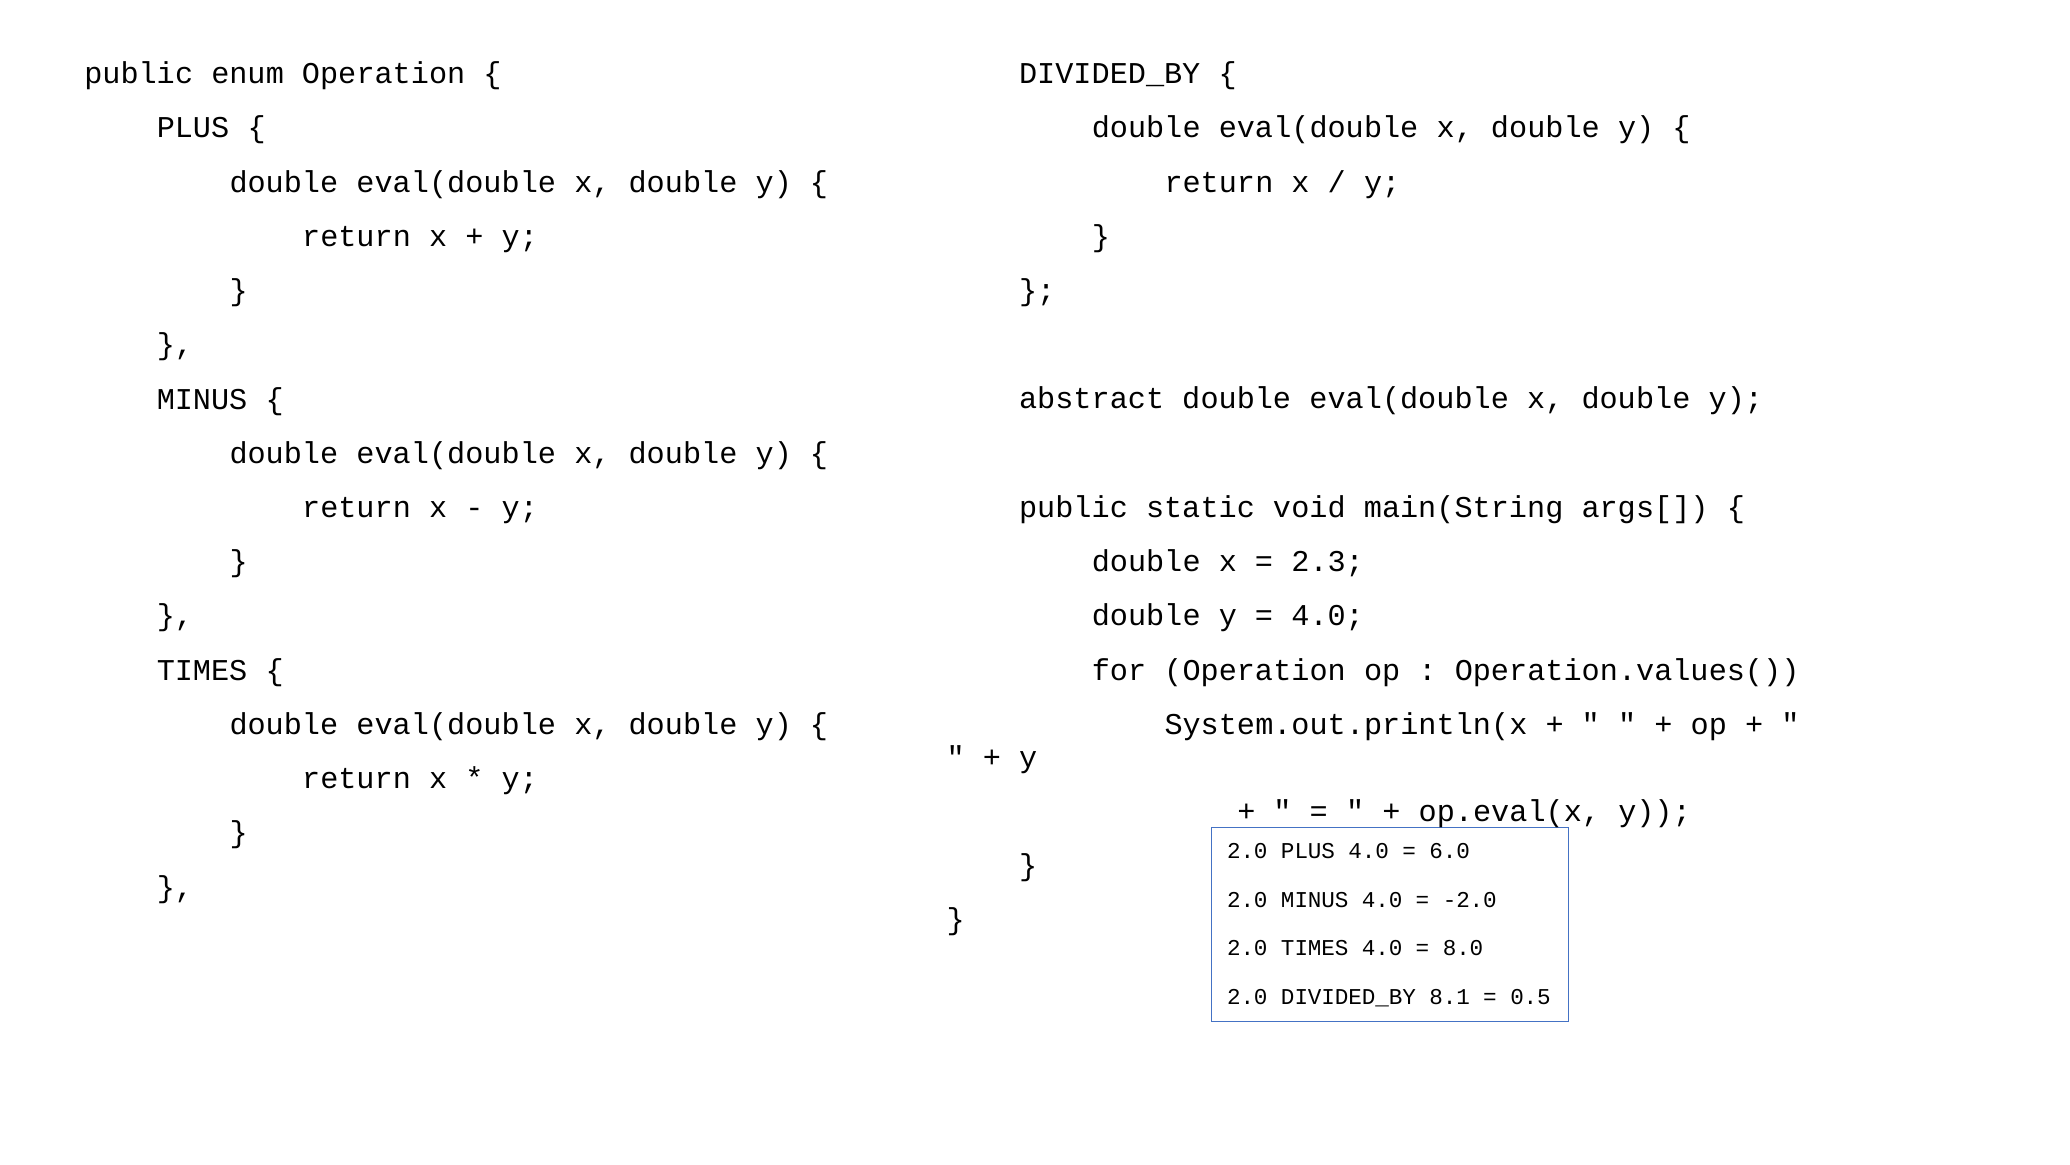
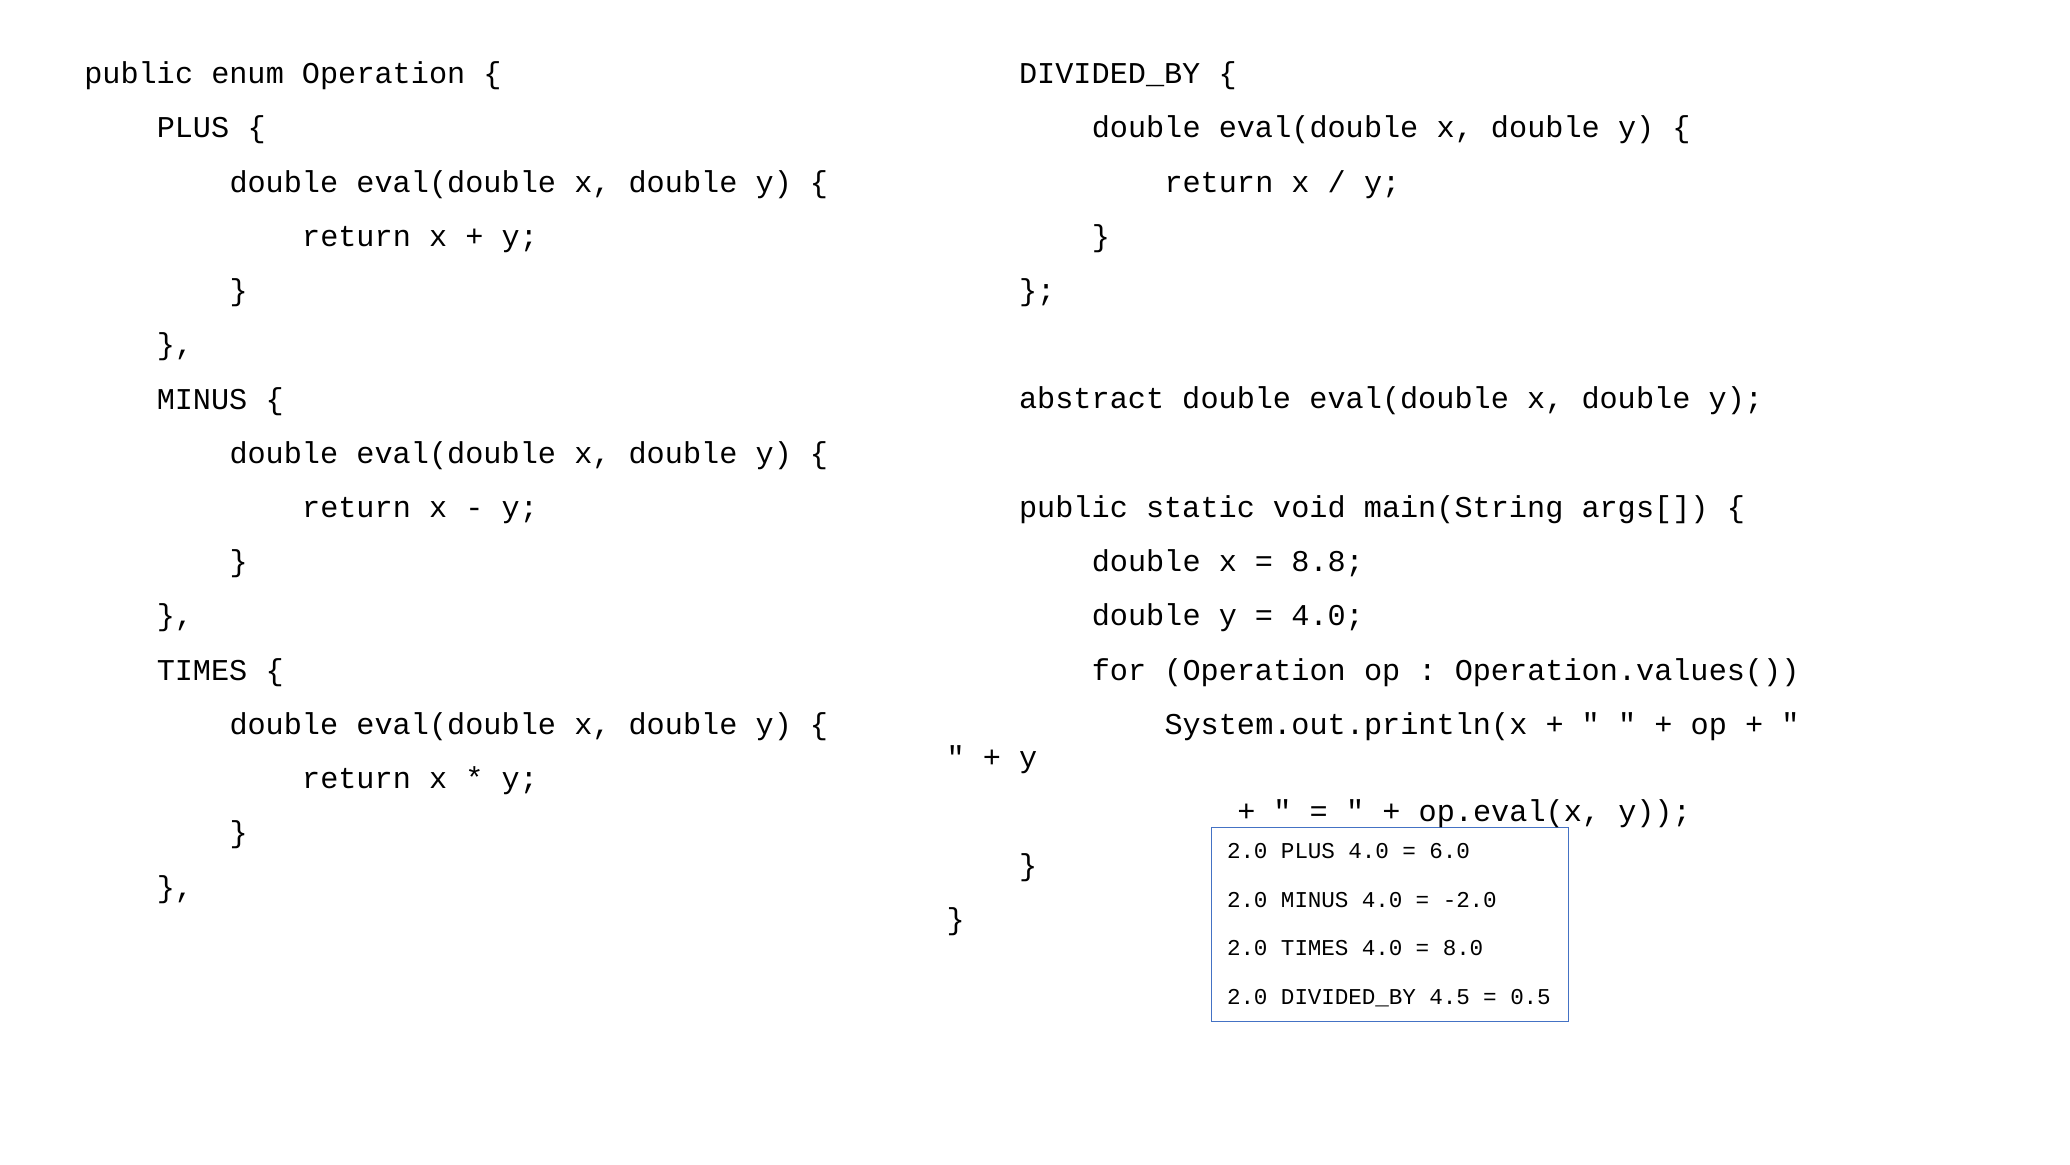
2.3: 2.3 -> 8.8 (1328, 561)
8.1: 8.1 -> 4.5 (1450, 997)
